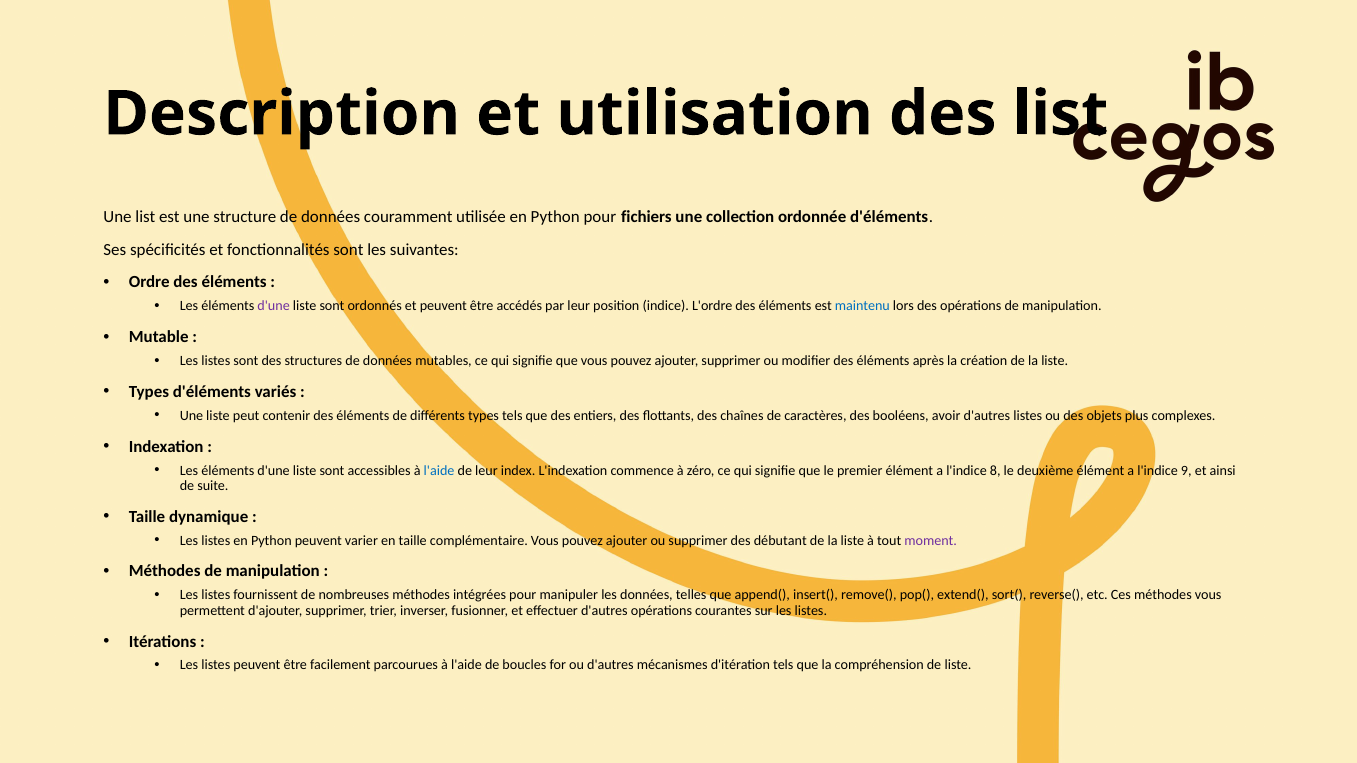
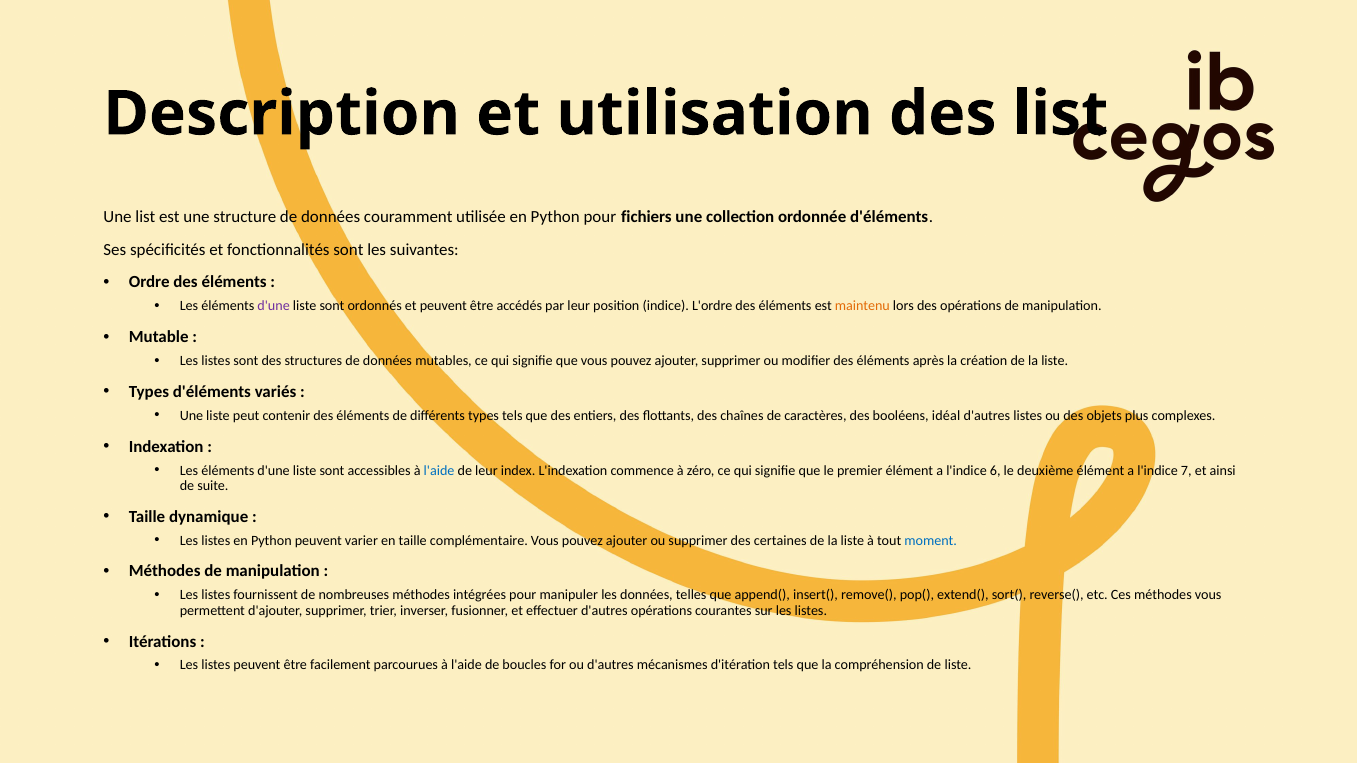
maintenu colour: blue -> orange (862, 306)
avoir: avoir -> idéal (946, 416)
8: 8 -> 6 (995, 471)
9: 9 -> 7 (1186, 471)
débutant: débutant -> certaines (780, 541)
moment colour: purple -> blue (931, 541)
